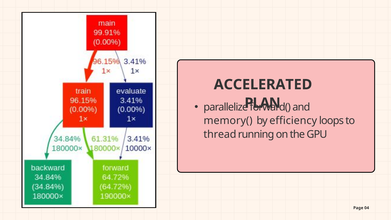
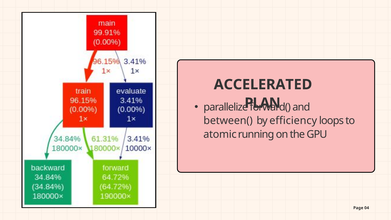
memory(: memory( -> between( (228, 121)
thread: thread -> atomic (220, 134)
